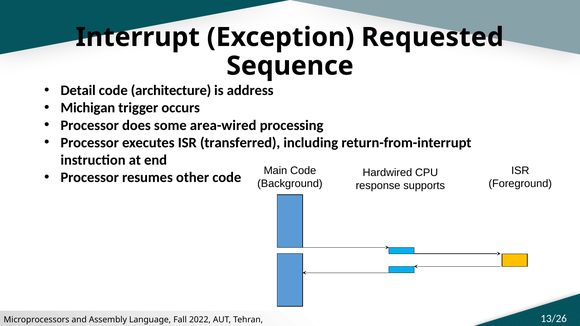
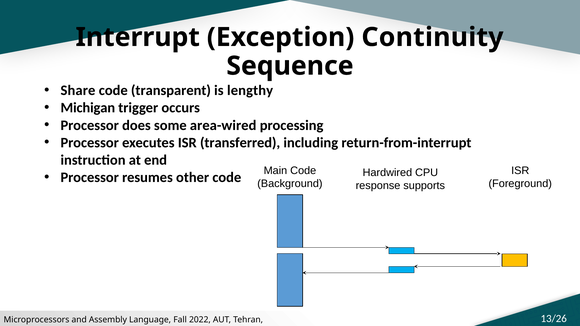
Requested: Requested -> Continuity (432, 37)
Detail: Detail -> Share (78, 91)
architecture: architecture -> transparent (171, 91)
address: address -> lengthy (250, 91)
